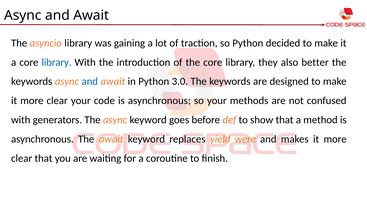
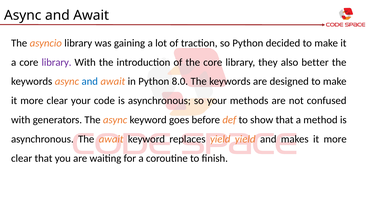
library colour: blue -> purple (57, 62)
3.0: 3.0 -> 8.0 (180, 82)
yield were: were -> yield (245, 139)
